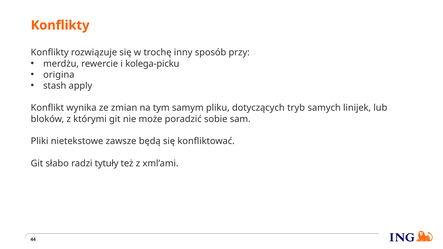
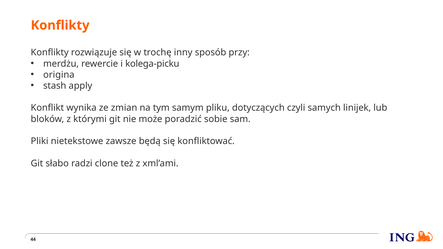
tryb: tryb -> czyli (296, 108)
tytuły: tytuły -> clone (107, 163)
